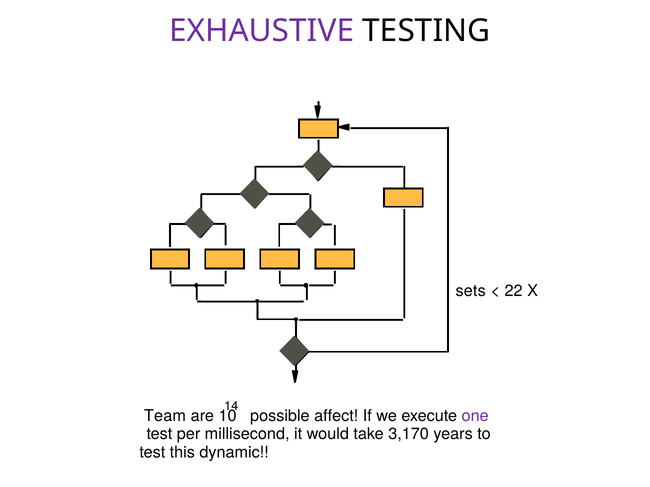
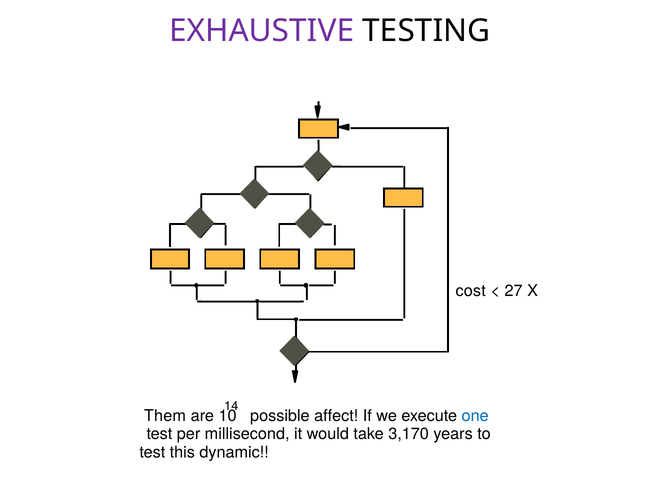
sets: sets -> cost (471, 291)
22: 22 -> 27 (514, 291)
Team: Team -> Them (165, 416)
one colour: purple -> blue (475, 416)
